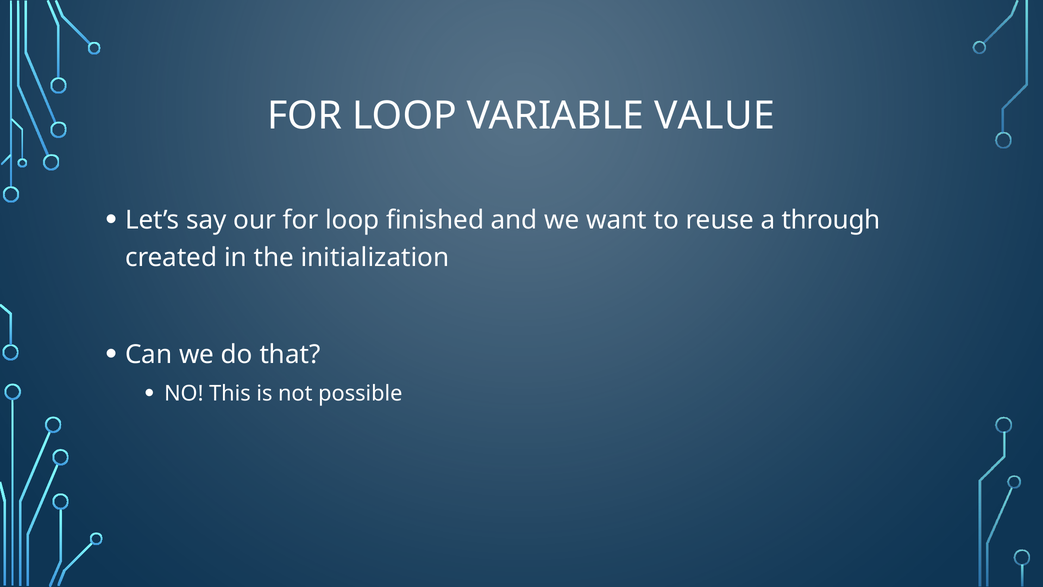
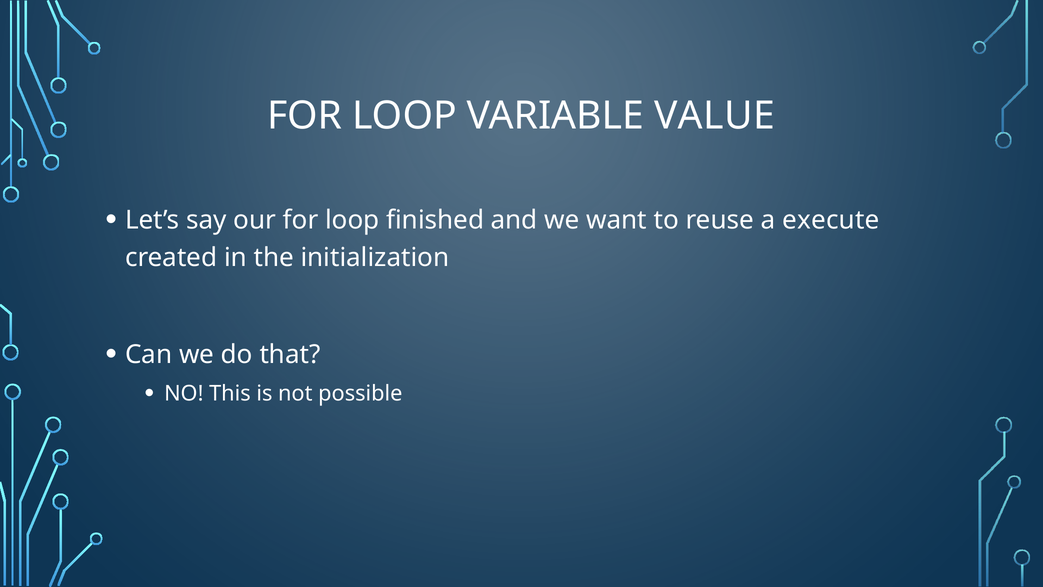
through: through -> execute (831, 220)
